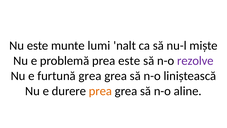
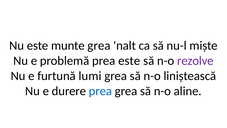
munte lumi: lumi -> grea (99, 45)
furtună grea: grea -> lumi (90, 76)
prea colour: orange -> blue (100, 91)
